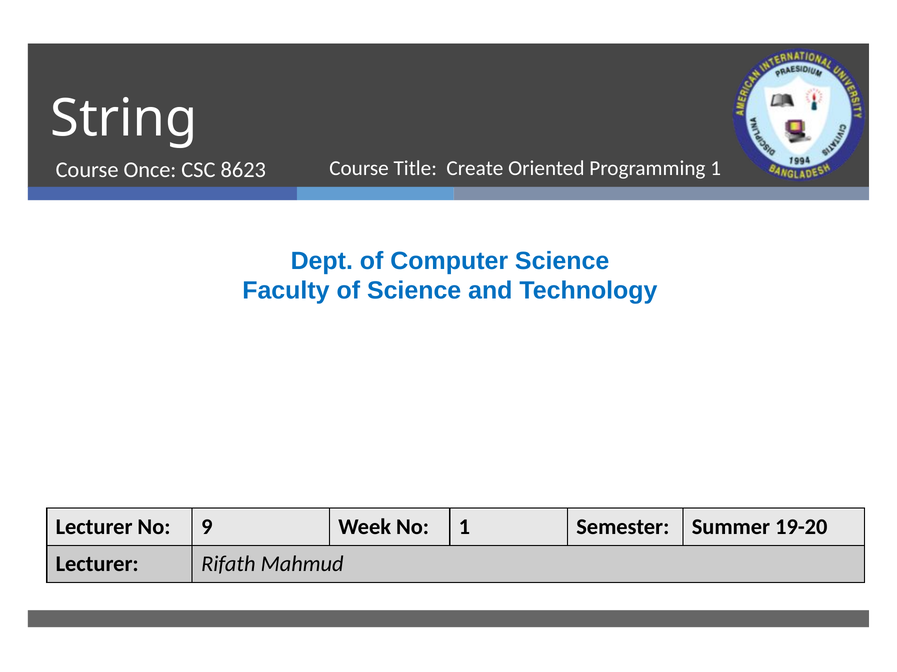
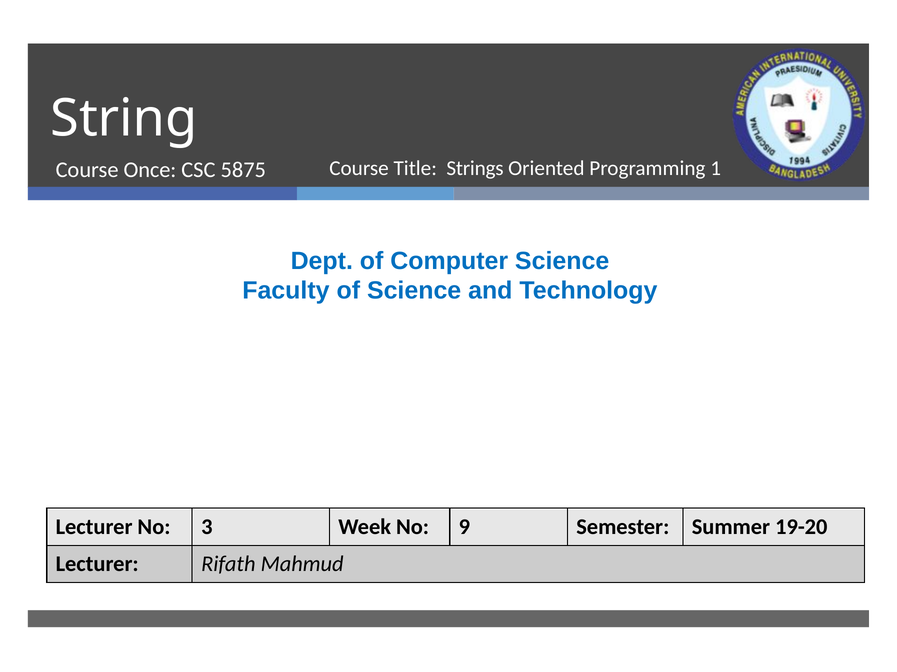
Create: Create -> Strings (475, 169)
8623: 8623 -> 5875 (243, 170)
9: 9 -> 3 (207, 527)
No 1: 1 -> 9 (464, 527)
